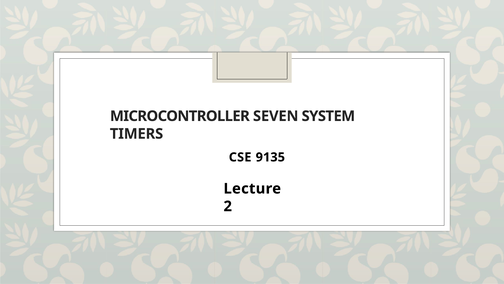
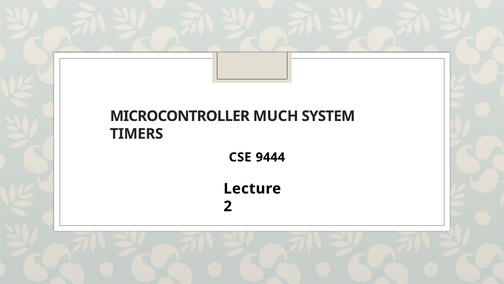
SEVEN: SEVEN -> MUCH (276, 116)
9135: 9135 -> 9444 (270, 157)
